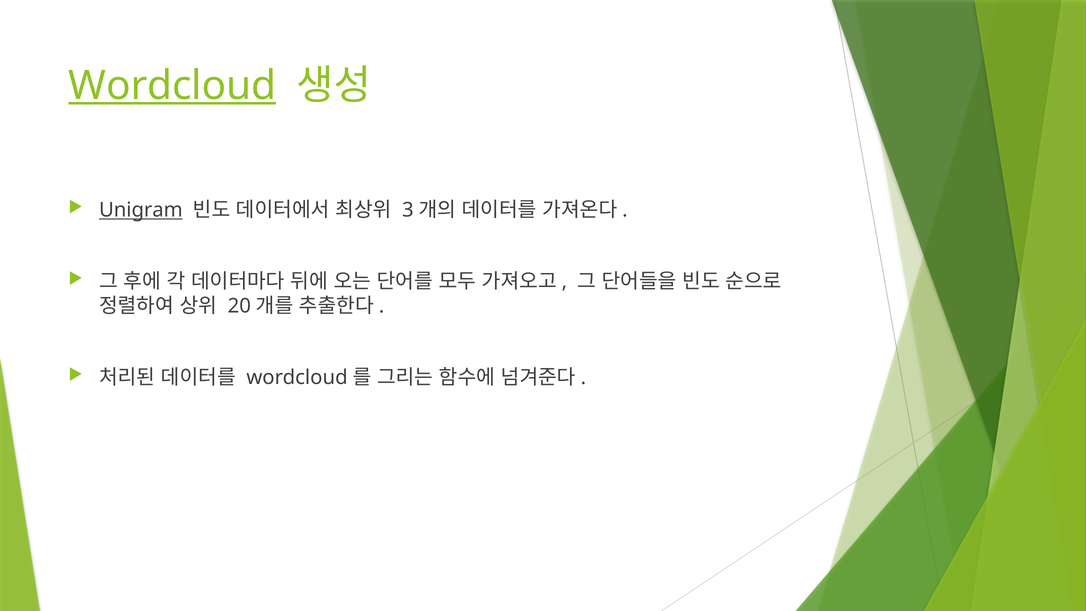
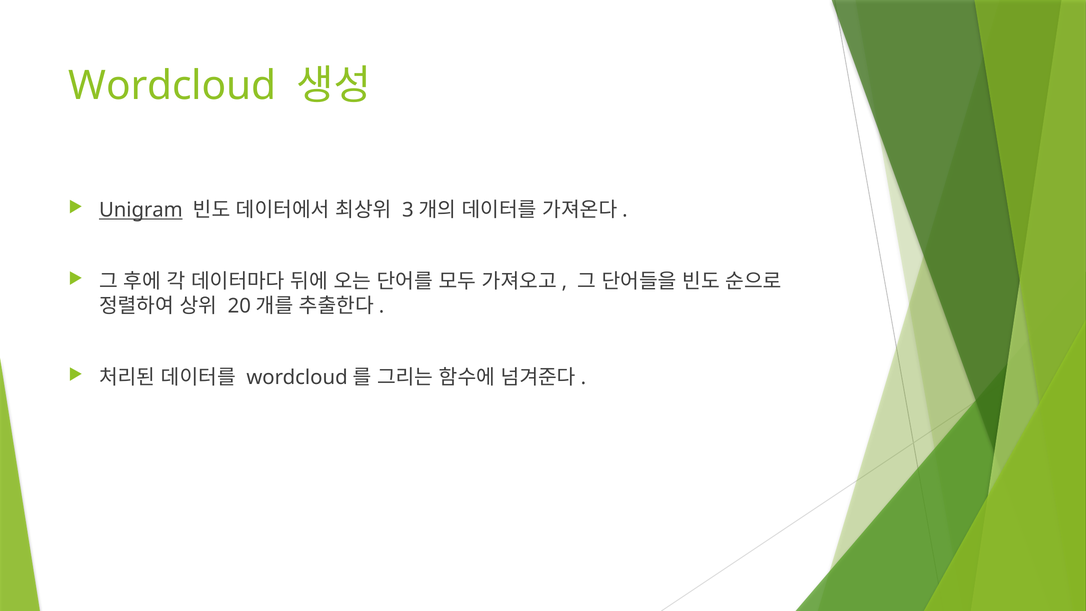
Wordcloud underline: present -> none (172, 86)
